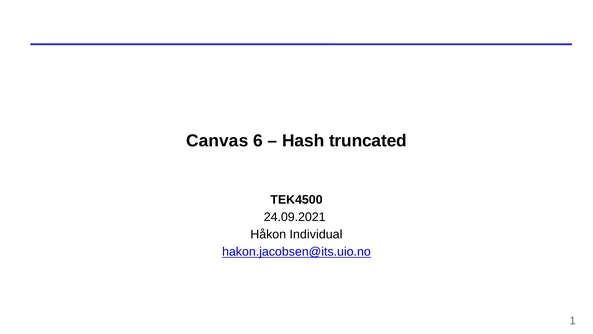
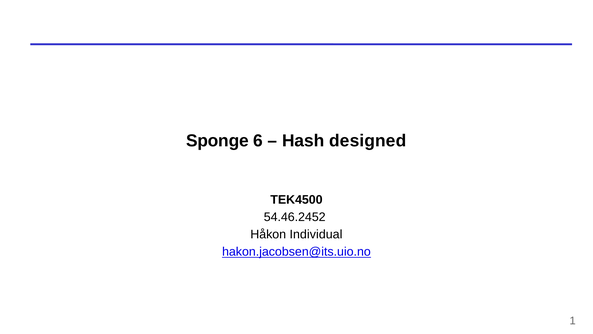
Canvas: Canvas -> Sponge (217, 141)
truncated: truncated -> designed (368, 141)
24.09.2021: 24.09.2021 -> 54.46.2452 (295, 217)
